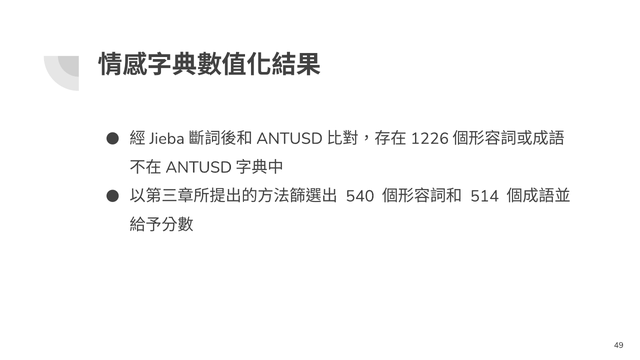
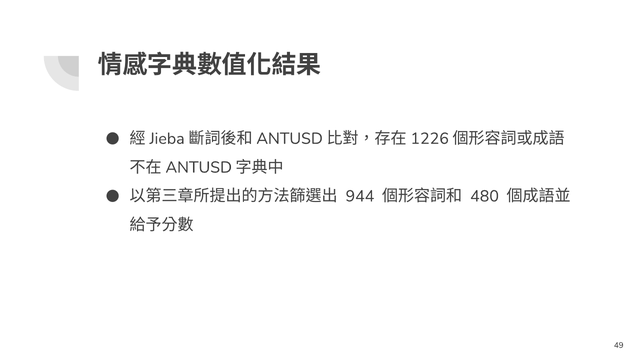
540: 540 -> 944 (360, 196)
514: 514 -> 480 (485, 196)
